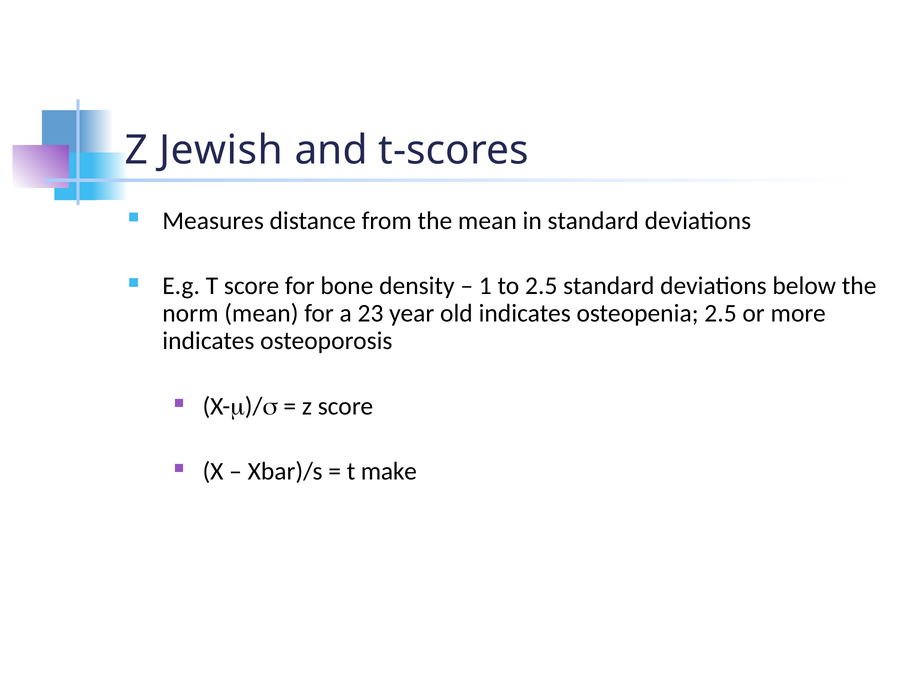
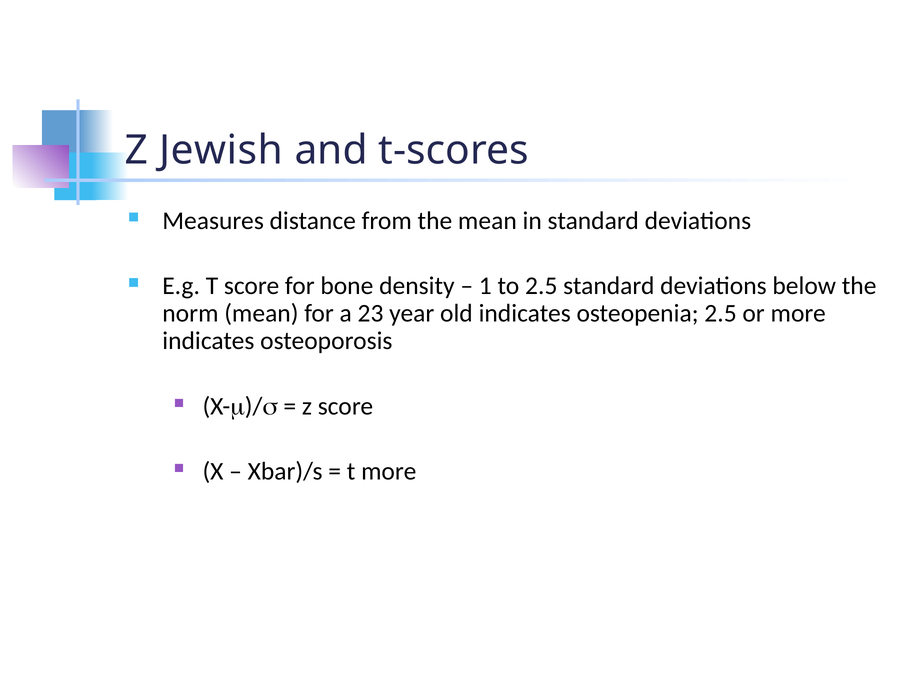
t make: make -> more (389, 472)
